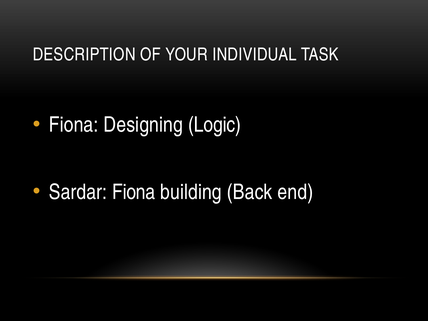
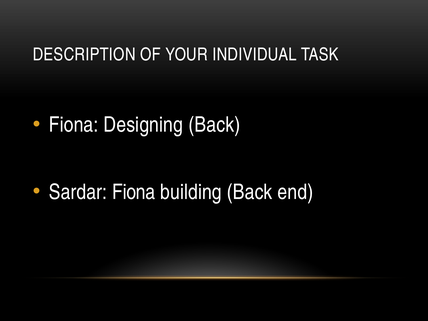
Designing Logic: Logic -> Back (214, 125)
